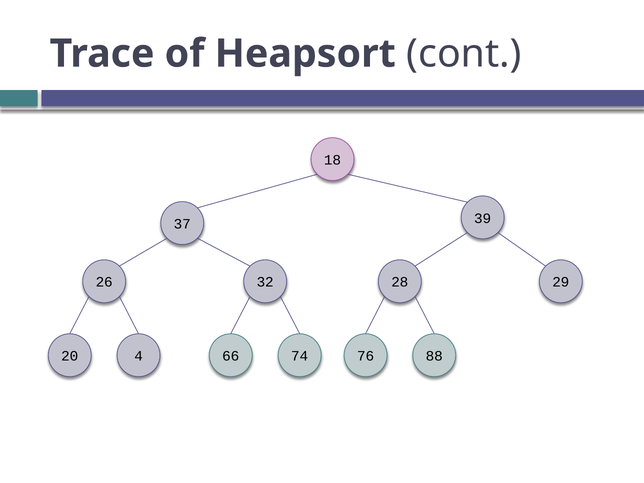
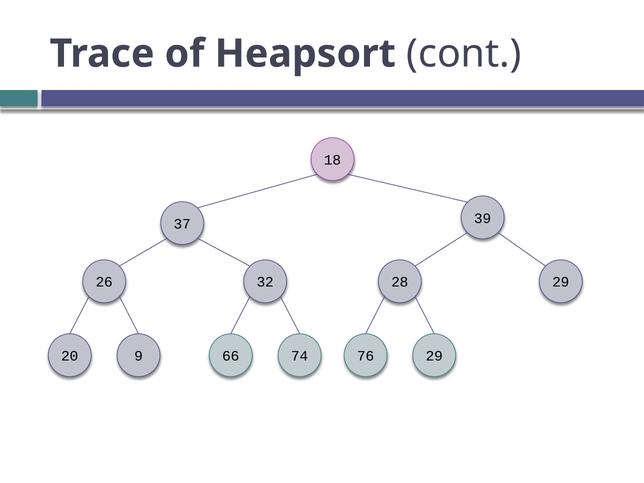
4: 4 -> 9 (139, 356)
76 88: 88 -> 29 (434, 356)
